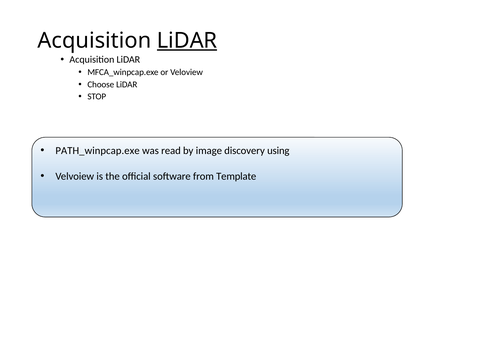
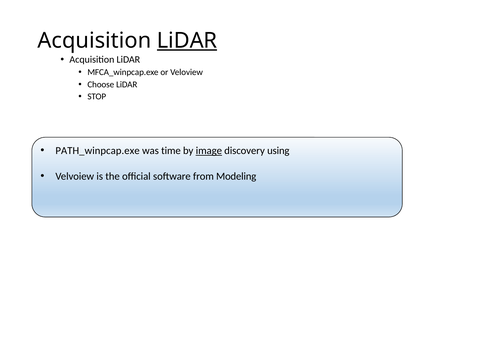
read: read -> time (171, 150)
image underline: none -> present (209, 150)
Template: Template -> Modeling (236, 176)
